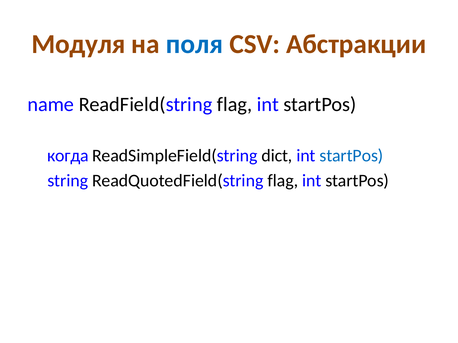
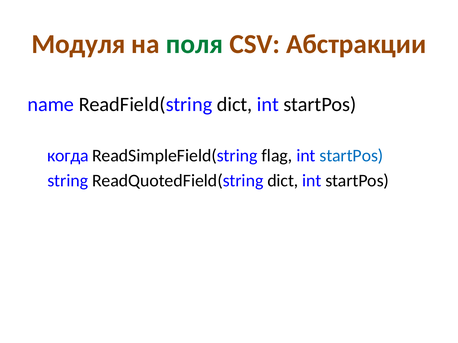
поля colour: blue -> green (194, 44)
ReadField(string flag: flag -> dict (235, 105)
dict: dict -> flag (277, 156)
ReadQuotedField(string flag: flag -> dict (283, 181)
